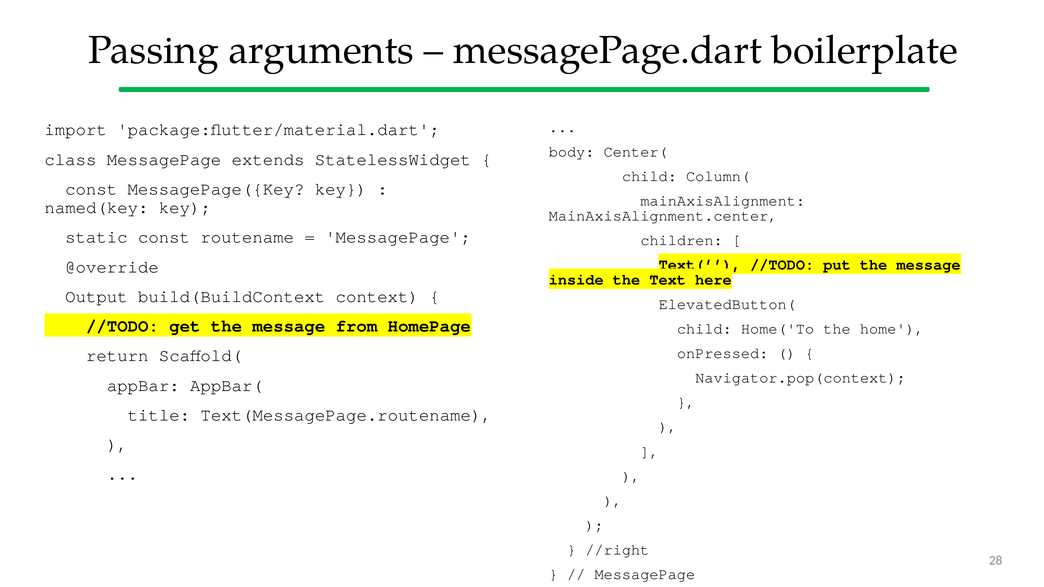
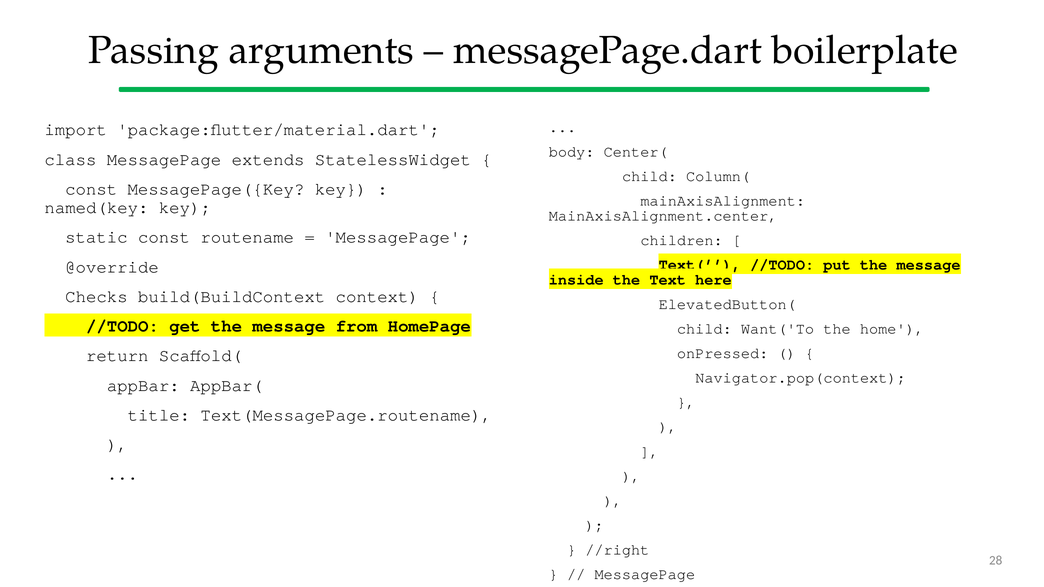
Output: Output -> Checks (96, 297)
Home('To: Home('To -> Want('To (778, 329)
